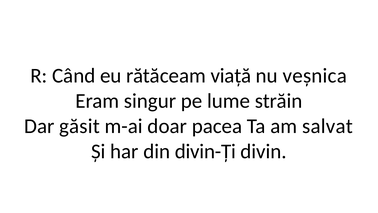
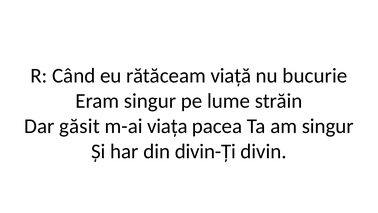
veșnica: veșnica -> bucurie (315, 76)
doar: doar -> viața (167, 126)
am salvat: salvat -> singur (328, 126)
